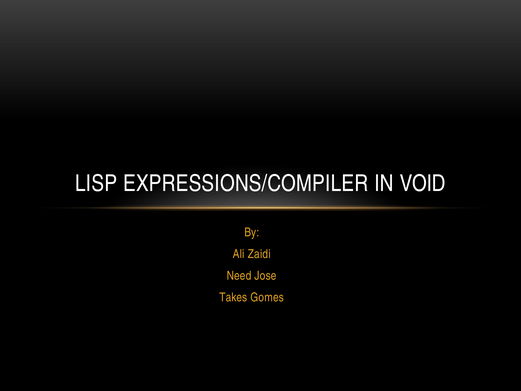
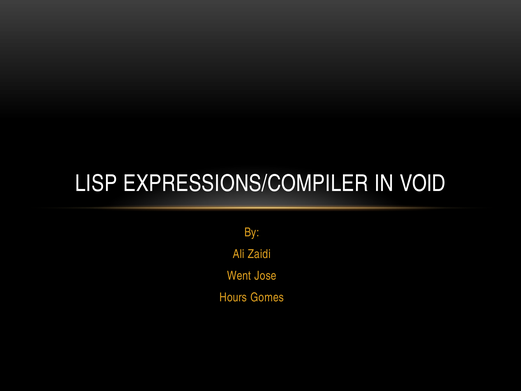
Need: Need -> Went (239, 275)
Takes: Takes -> Hours (233, 297)
